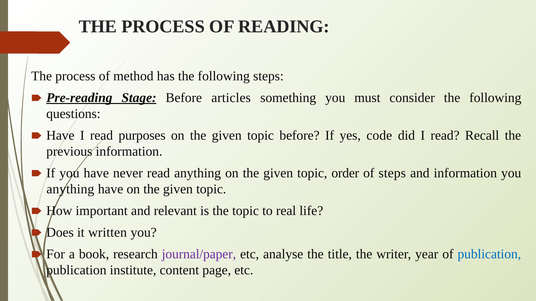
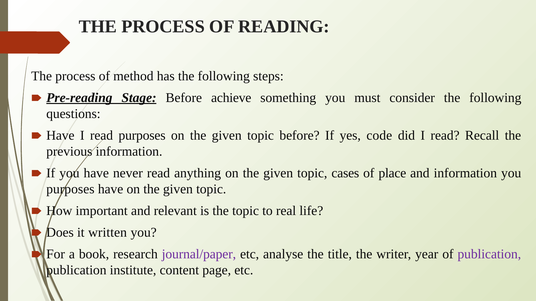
articles: articles -> achieve (231, 98)
order: order -> cases (345, 173)
of steps: steps -> place (392, 173)
anything: anything -> purposes (70, 189)
publication colour: blue -> purple (489, 254)
